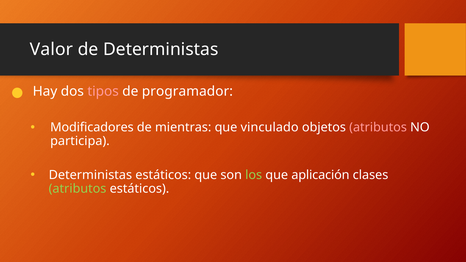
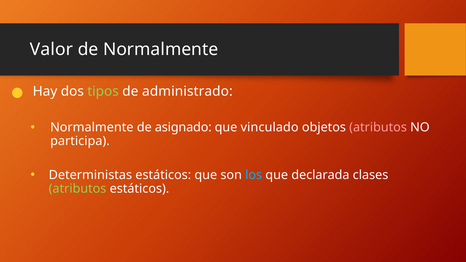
de Deterministas: Deterministas -> Normalmente (161, 49)
tipos colour: pink -> light green (103, 91)
programador: programador -> administrado (187, 91)
Modificadores: Modificadores -> Normalmente (92, 127)
mientras: mientras -> asignado (183, 127)
los colour: light green -> light blue (254, 175)
aplicación: aplicación -> declarada (320, 175)
